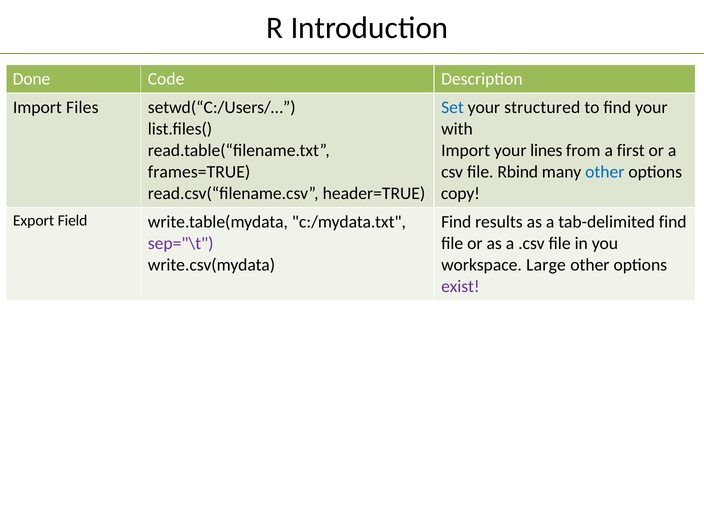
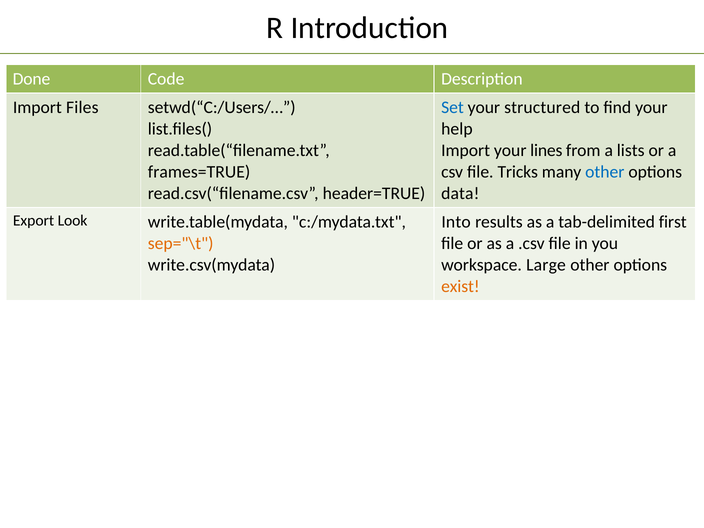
with: with -> help (457, 129)
first: first -> lists (631, 151)
Rbind: Rbind -> Tricks (518, 172)
copy: copy -> data (460, 193)
Field: Field -> Look (73, 221)
Find: Find -> Into (456, 222)
tab-delimited find: find -> first (673, 222)
sep="\t colour: purple -> orange (181, 244)
exist colour: purple -> orange (460, 286)
